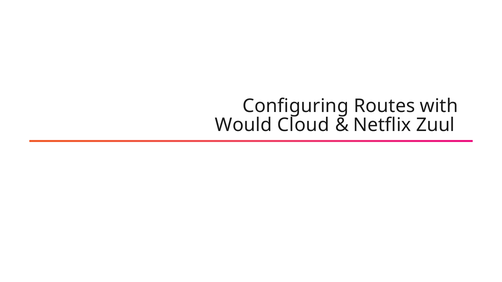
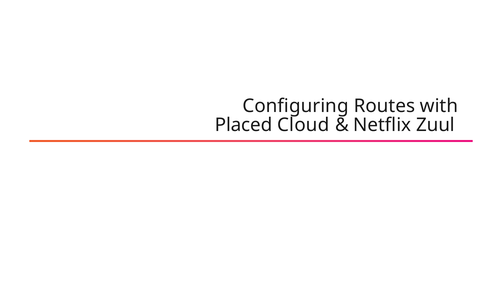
Would: Would -> Placed (244, 125)
